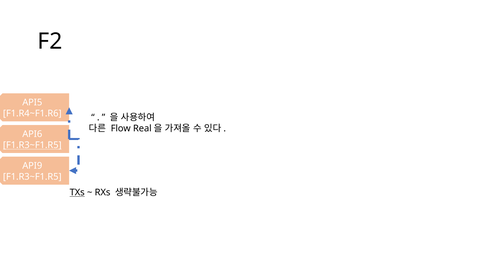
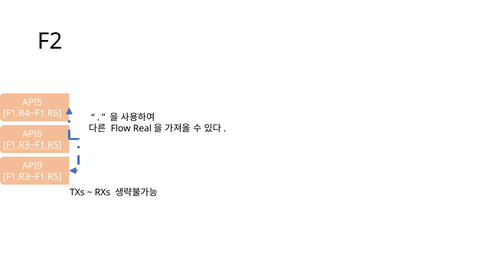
TXs underline: present -> none (77, 192)
